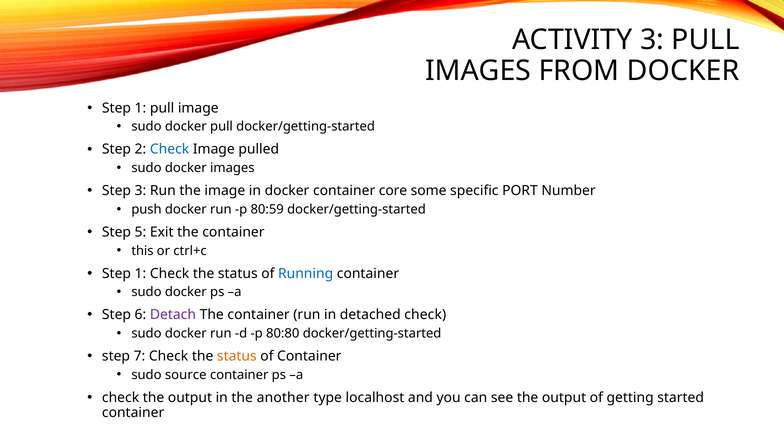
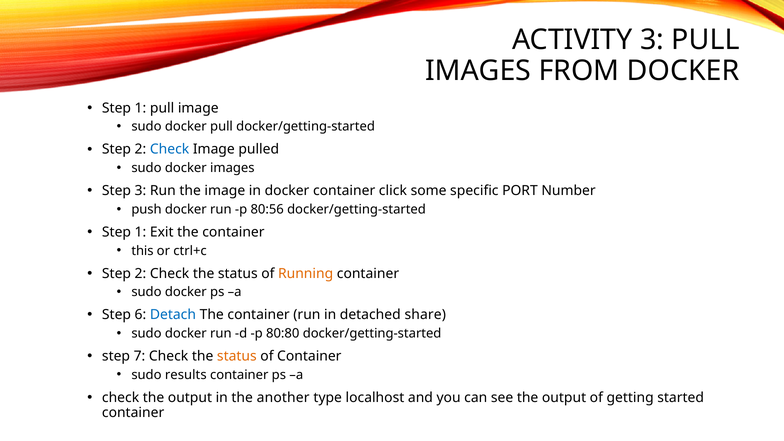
core: core -> click (393, 191)
80:59: 80:59 -> 80:56 (267, 209)
5: 5 -> 1 (140, 232)
1: 1 -> 2 (140, 273)
Running colour: blue -> orange (306, 273)
Detach colour: purple -> blue (173, 315)
detached check: check -> share (425, 315)
source: source -> results (186, 375)
